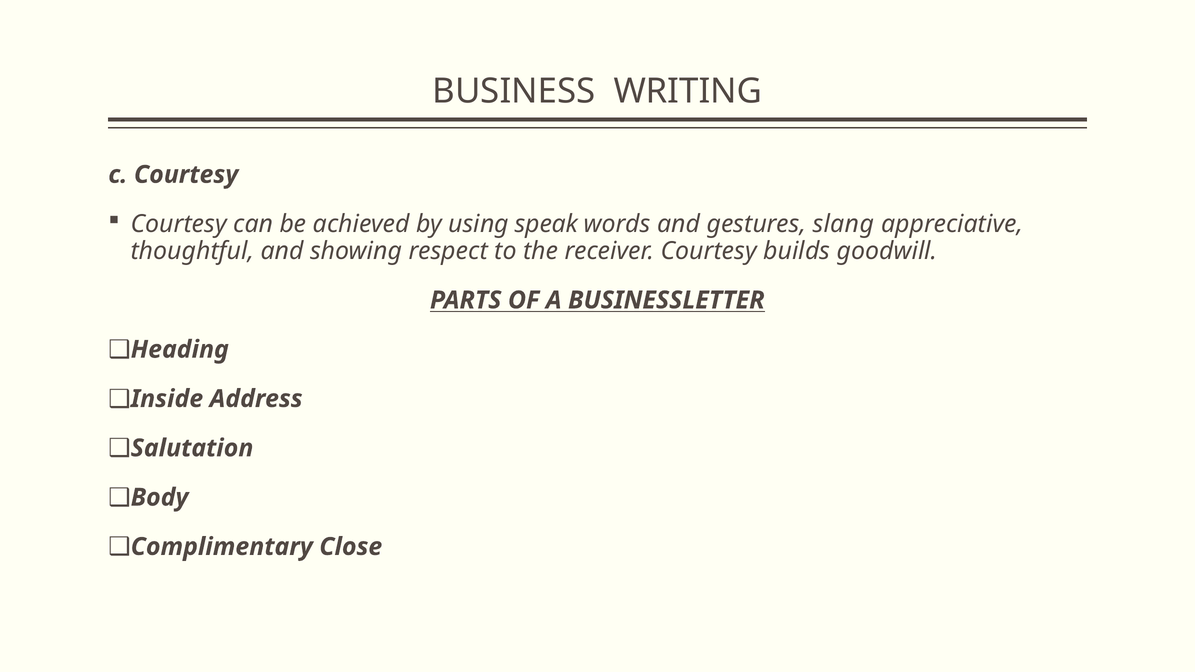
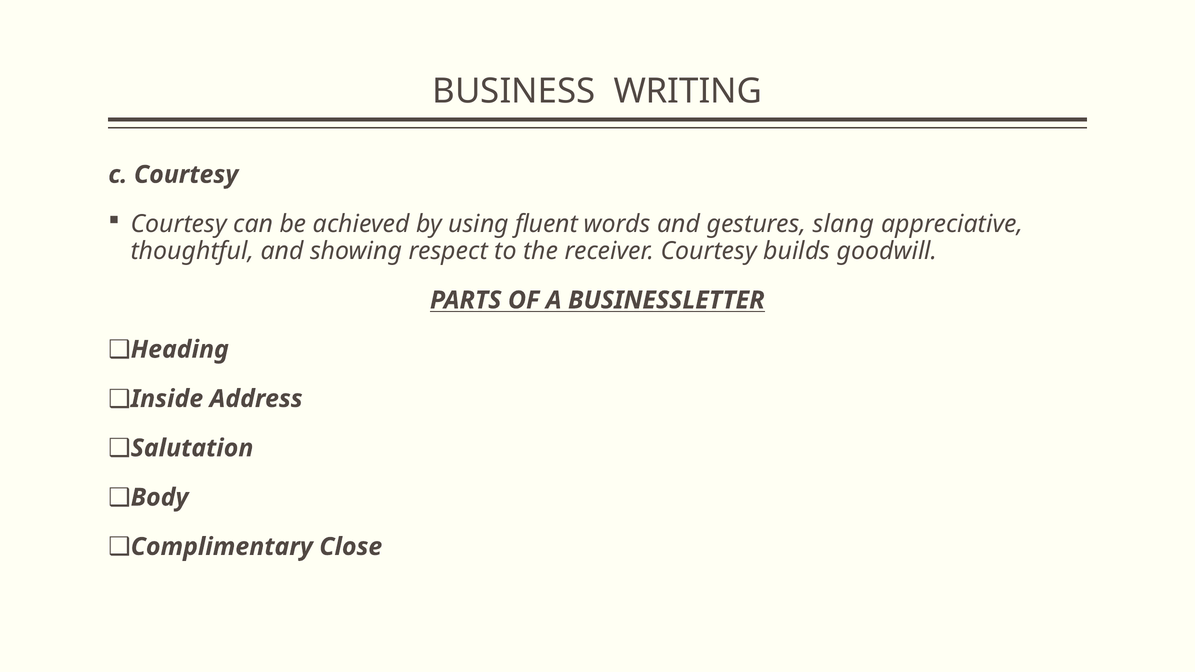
speak: speak -> fluent (546, 224)
